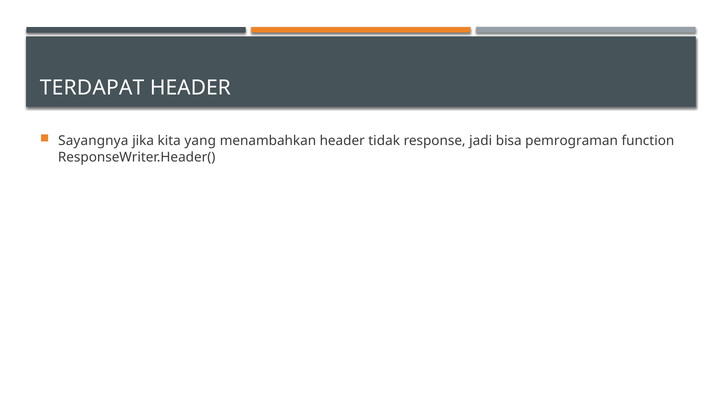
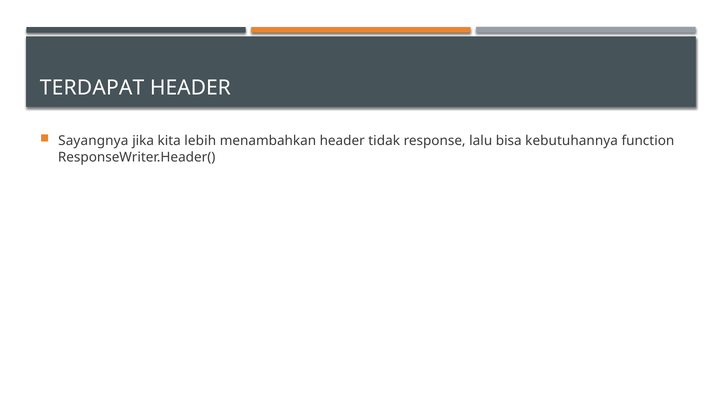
yang: yang -> lebih (200, 141)
jadi: jadi -> lalu (481, 141)
pemrograman: pemrograman -> kebutuhannya (572, 141)
